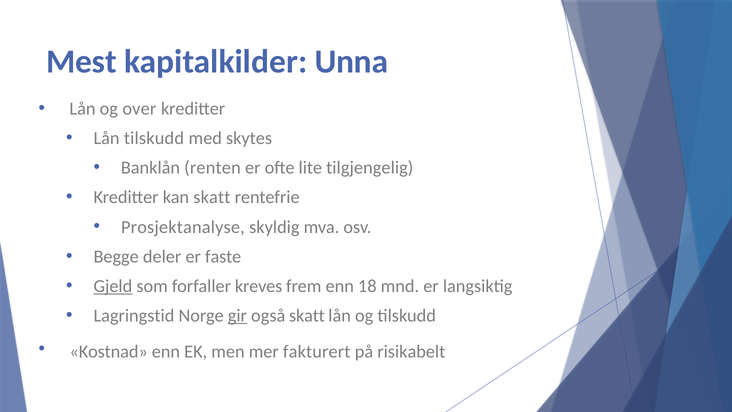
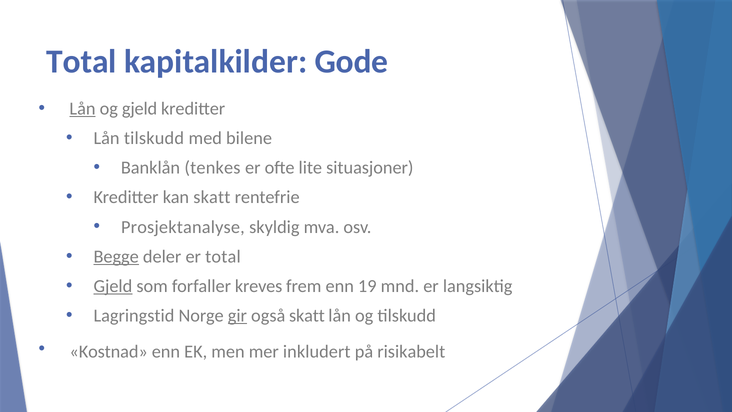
Mest: Mest -> Total (81, 62)
Unna: Unna -> Gode (351, 62)
Lån underline: none -> present (82, 108)
og over: over -> gjeld (140, 108)
skytes: skytes -> bilene (249, 138)
renten: renten -> tenkes (212, 168)
tilgjengelig: tilgjengelig -> situasjoner (370, 168)
Begge underline: none -> present (116, 256)
er faste: faste -> total (223, 256)
18: 18 -> 19 (367, 286)
fakturert: fakturert -> inkludert (317, 351)
